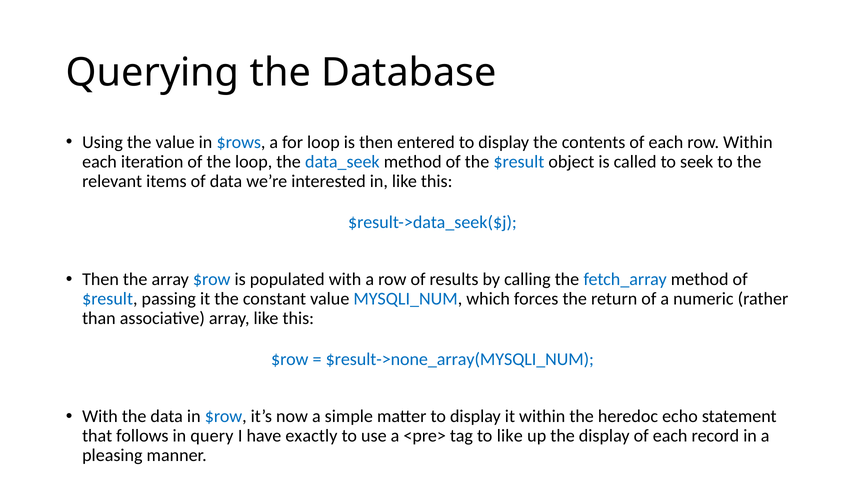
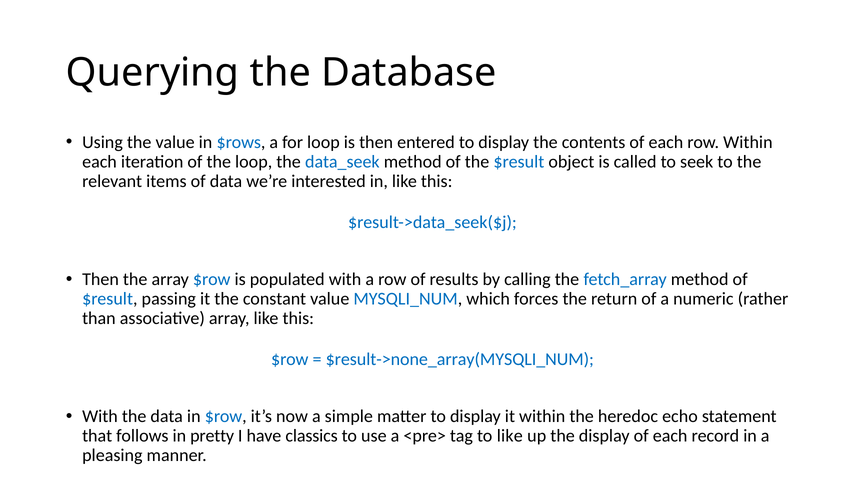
query: query -> pretty (212, 436)
exactly: exactly -> classics (312, 436)
